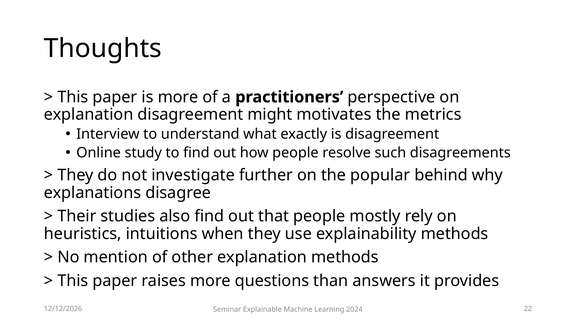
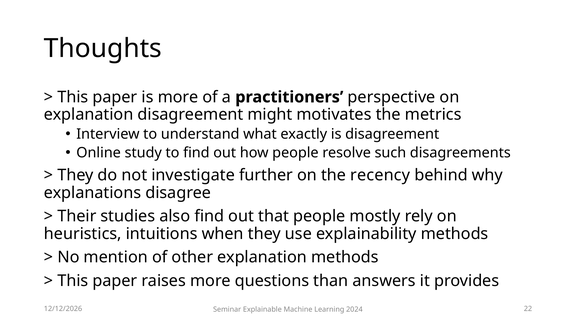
popular: popular -> recency (380, 175)
